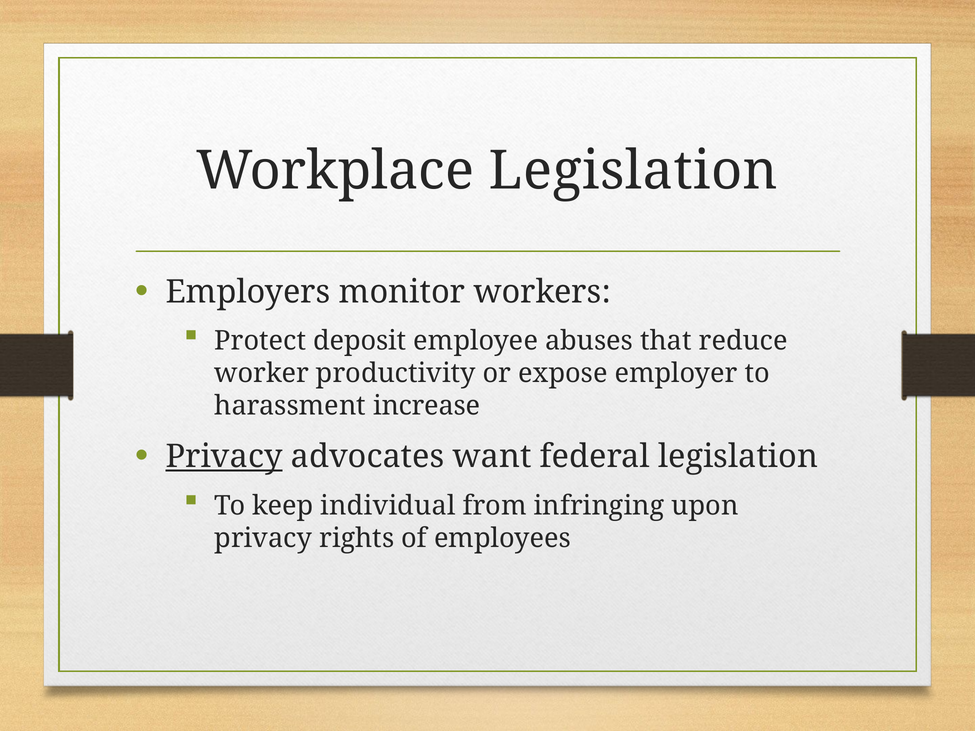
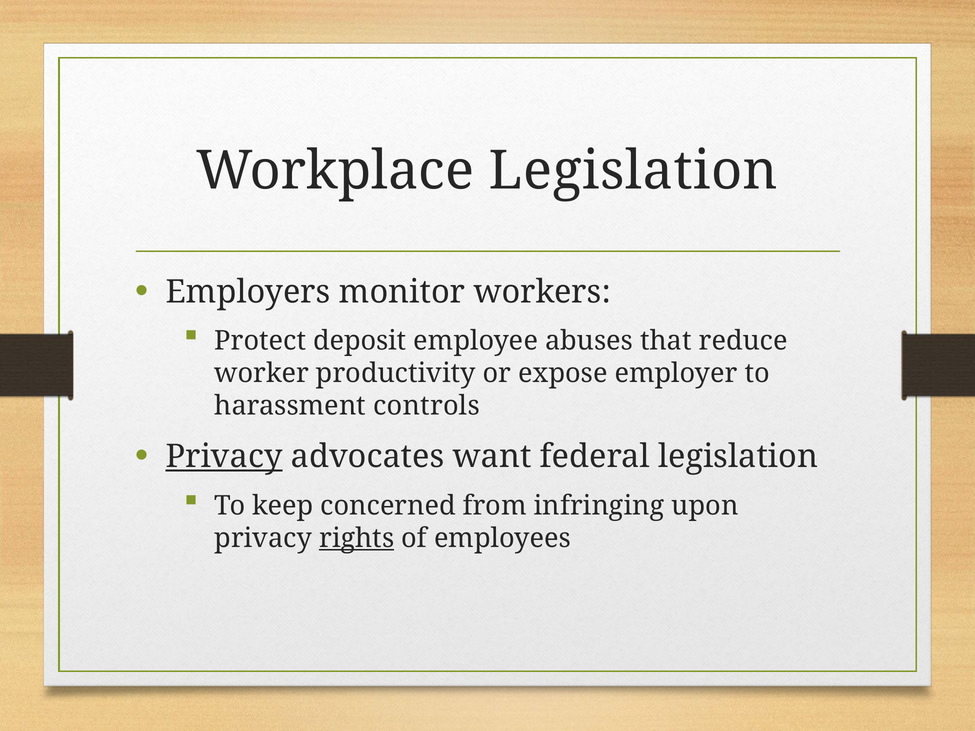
increase: increase -> controls (426, 406)
individual: individual -> concerned (388, 506)
rights underline: none -> present (357, 538)
